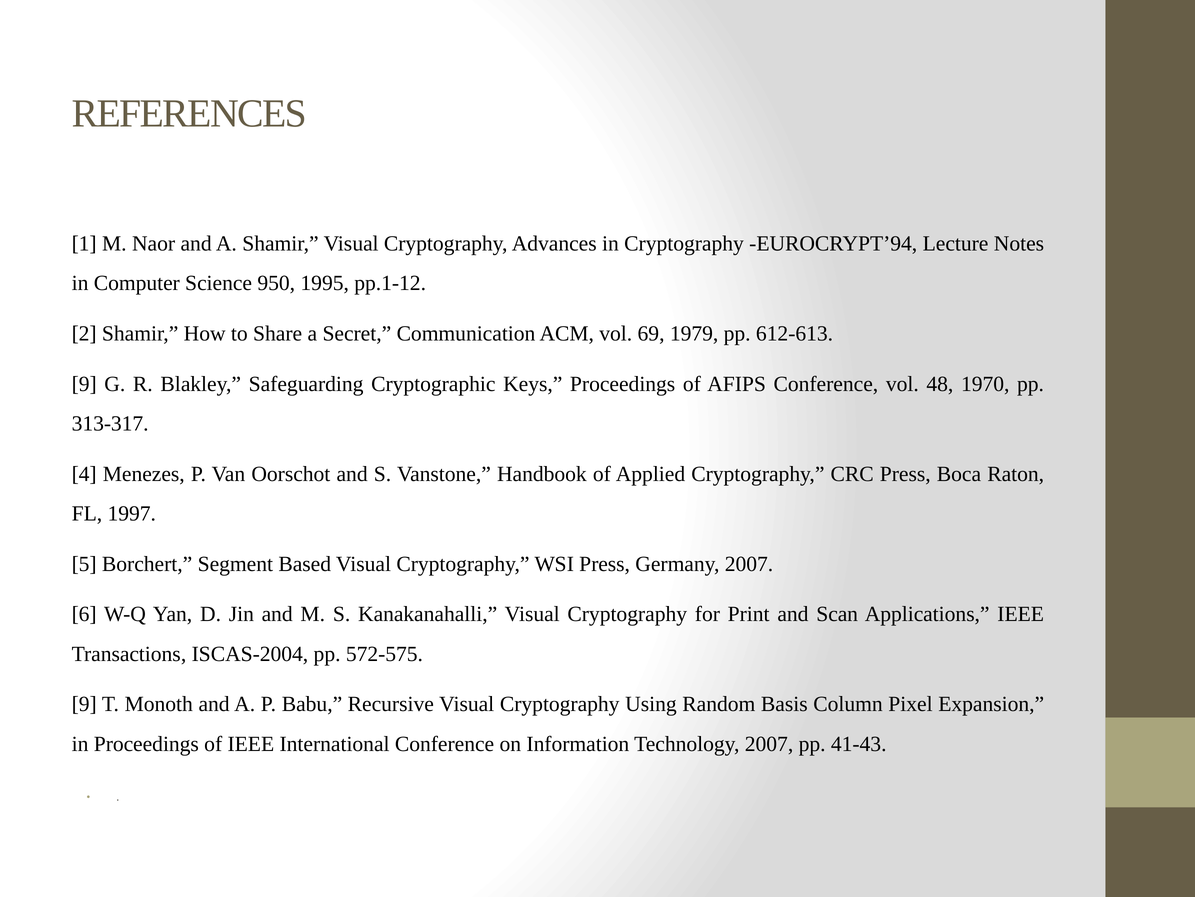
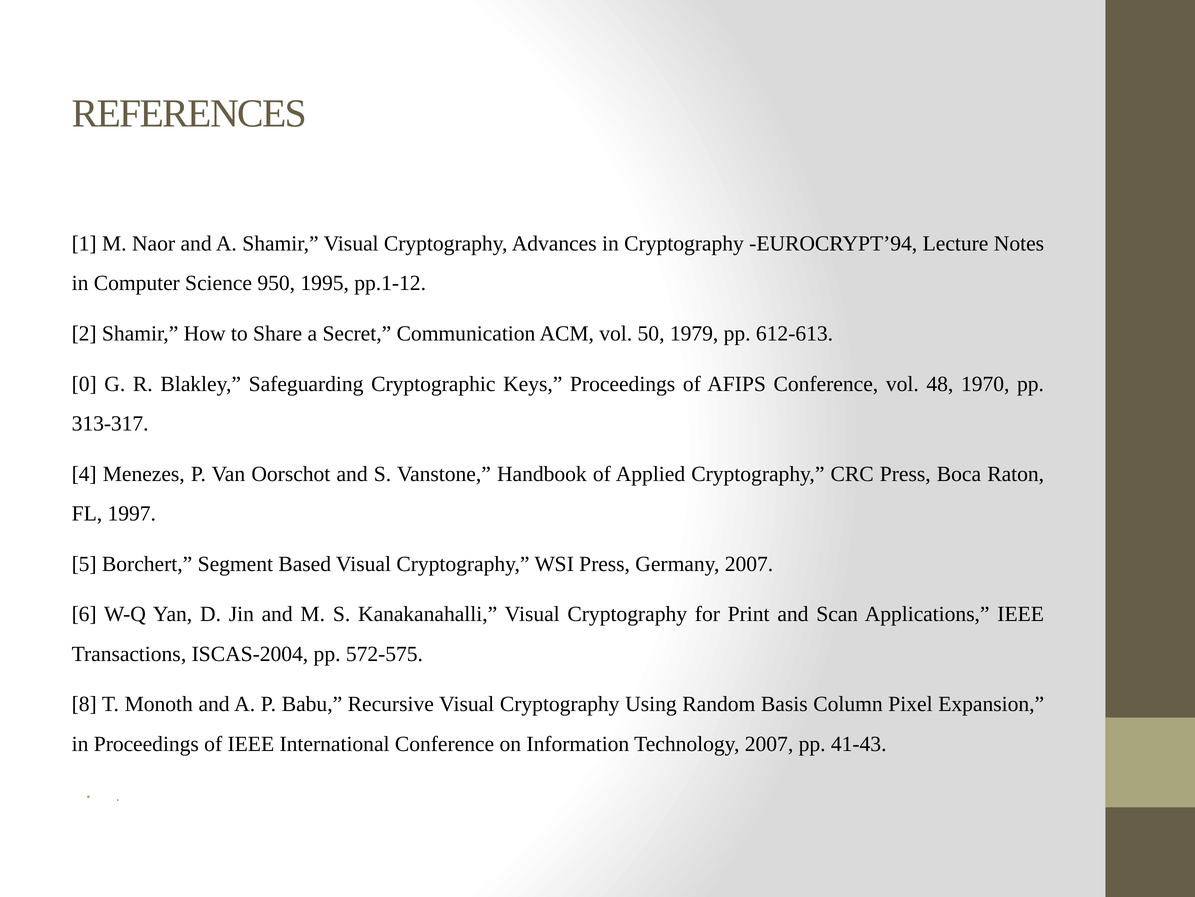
69: 69 -> 50 (651, 333)
9: 9 -> 0 (84, 384)
9: 9 -> 8 (84, 704)
